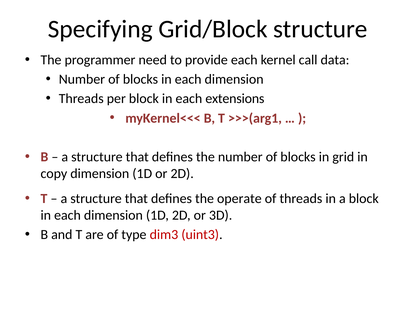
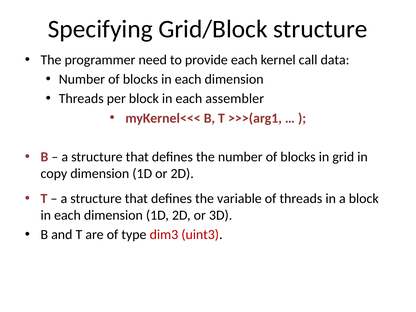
extensions: extensions -> assembler (235, 99)
operate: operate -> variable (239, 199)
